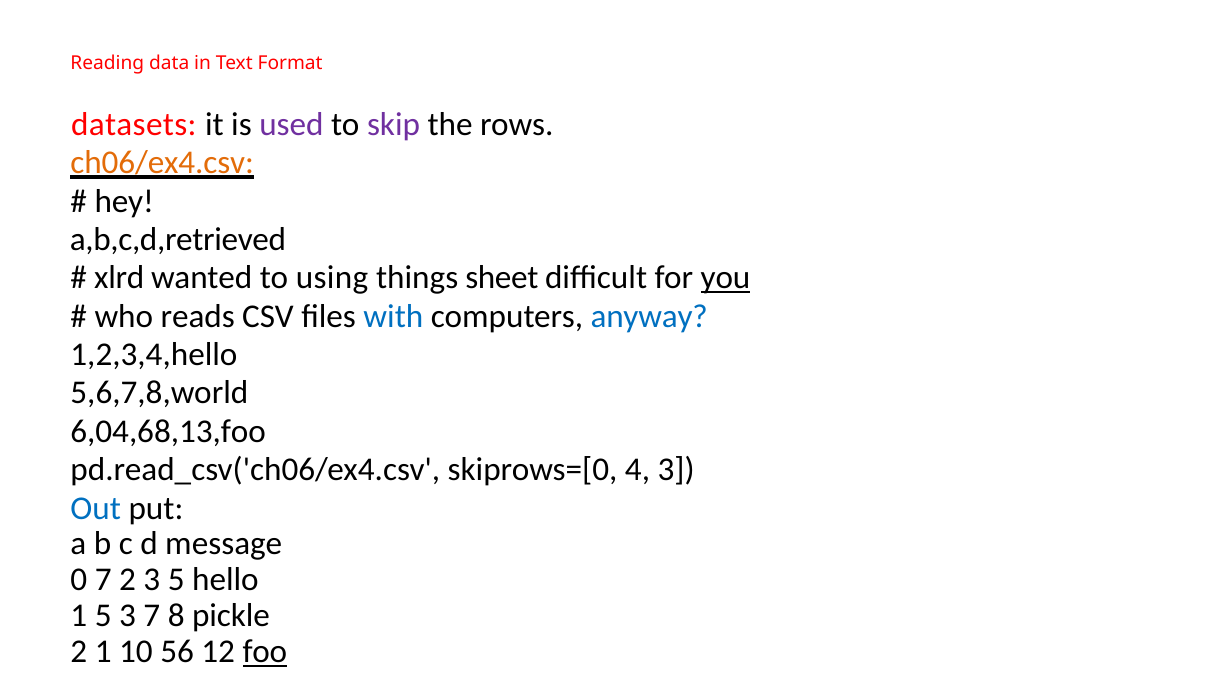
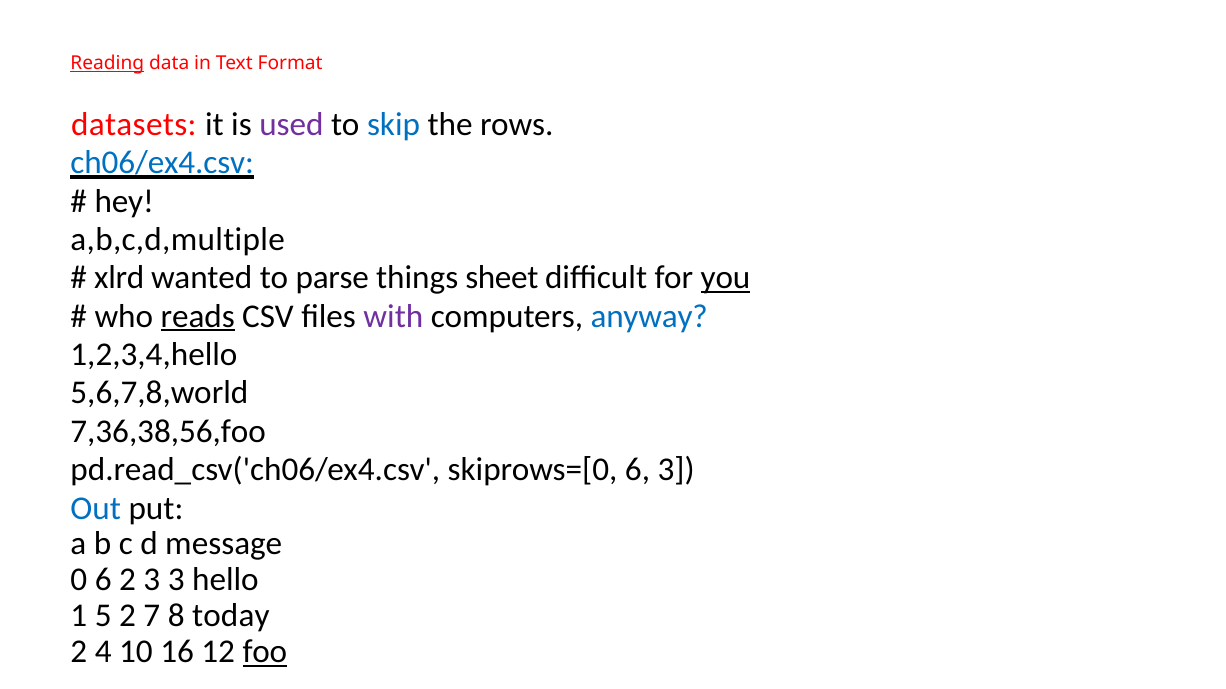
Reading underline: none -> present (107, 63)
skip colour: purple -> blue (394, 124)
ch06/ex4.csv colour: orange -> blue (162, 163)
a,b,c,d,retrieved: a,b,c,d,retrieved -> a,b,c,d,multiple (178, 240)
using: using -> parse (332, 278)
reads underline: none -> present (198, 317)
with colour: blue -> purple (393, 317)
6,04,68,13,foo: 6,04,68,13,foo -> 7,36,38,56,foo (168, 432)
skiprows=[0 4: 4 -> 6 (638, 470)
0 7: 7 -> 6 (103, 580)
3 5: 5 -> 3 (176, 580)
5 3: 3 -> 2 (128, 616)
pickle: pickle -> today (231, 616)
2 1: 1 -> 4 (103, 652)
56: 56 -> 16 (177, 652)
